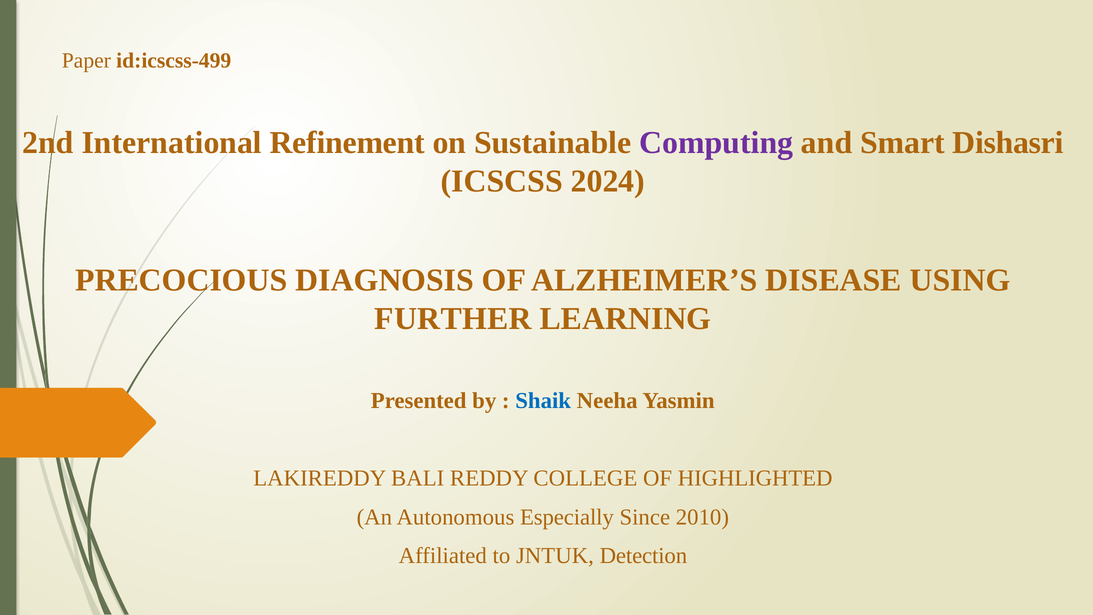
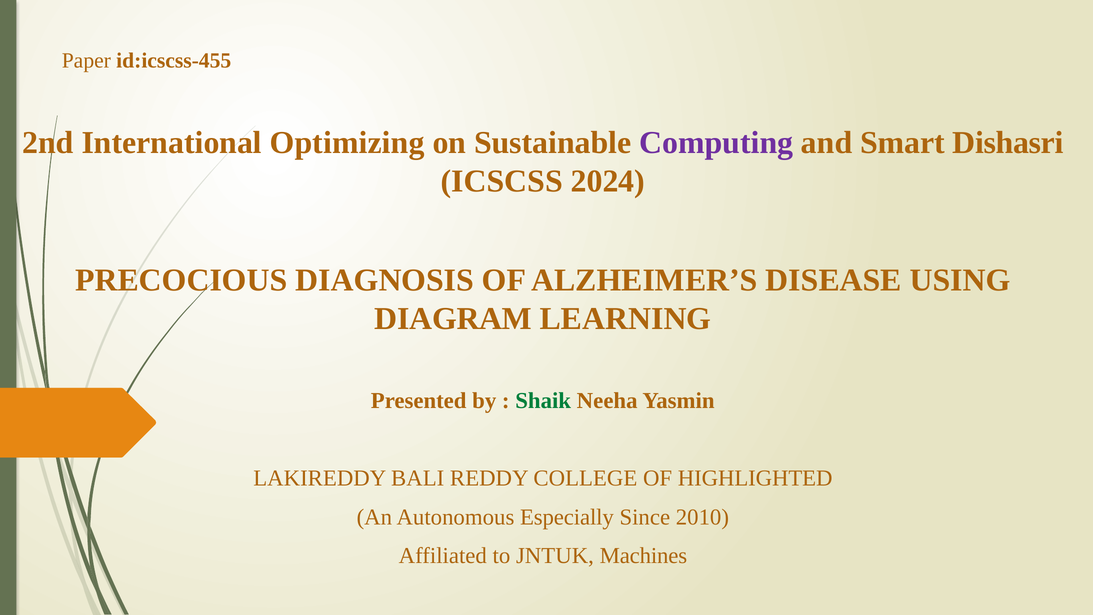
id:icscss-499: id:icscss-499 -> id:icscss-455 (174, 61)
Refinement: Refinement -> Optimizing (347, 143)
FURTHER: FURTHER -> DIAGRAM (453, 318)
Shaik colour: blue -> green (543, 401)
Detection: Detection -> Machines (643, 556)
